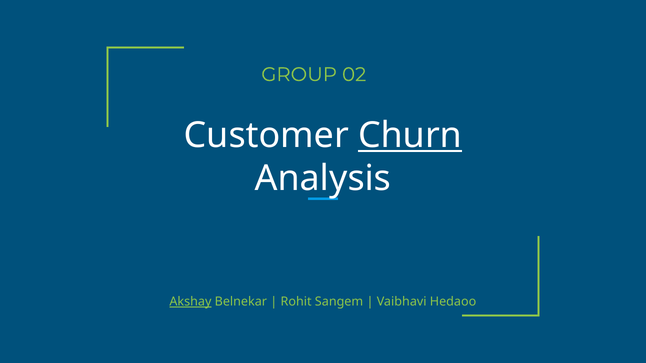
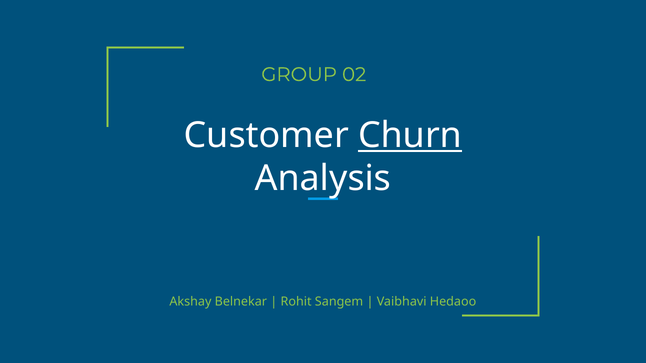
Akshay underline: present -> none (190, 302)
